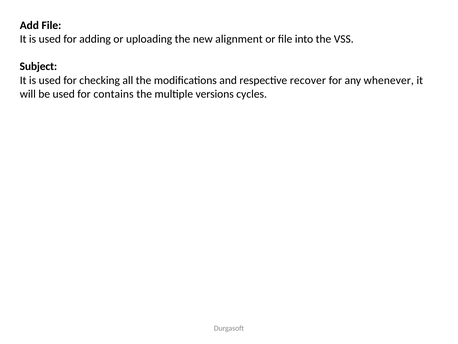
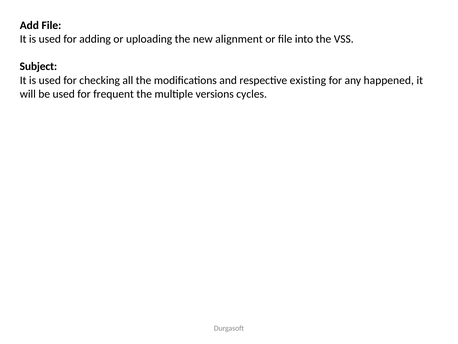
recover: recover -> existing (308, 80)
whenever: whenever -> happened (389, 80)
contains: contains -> frequent (114, 94)
